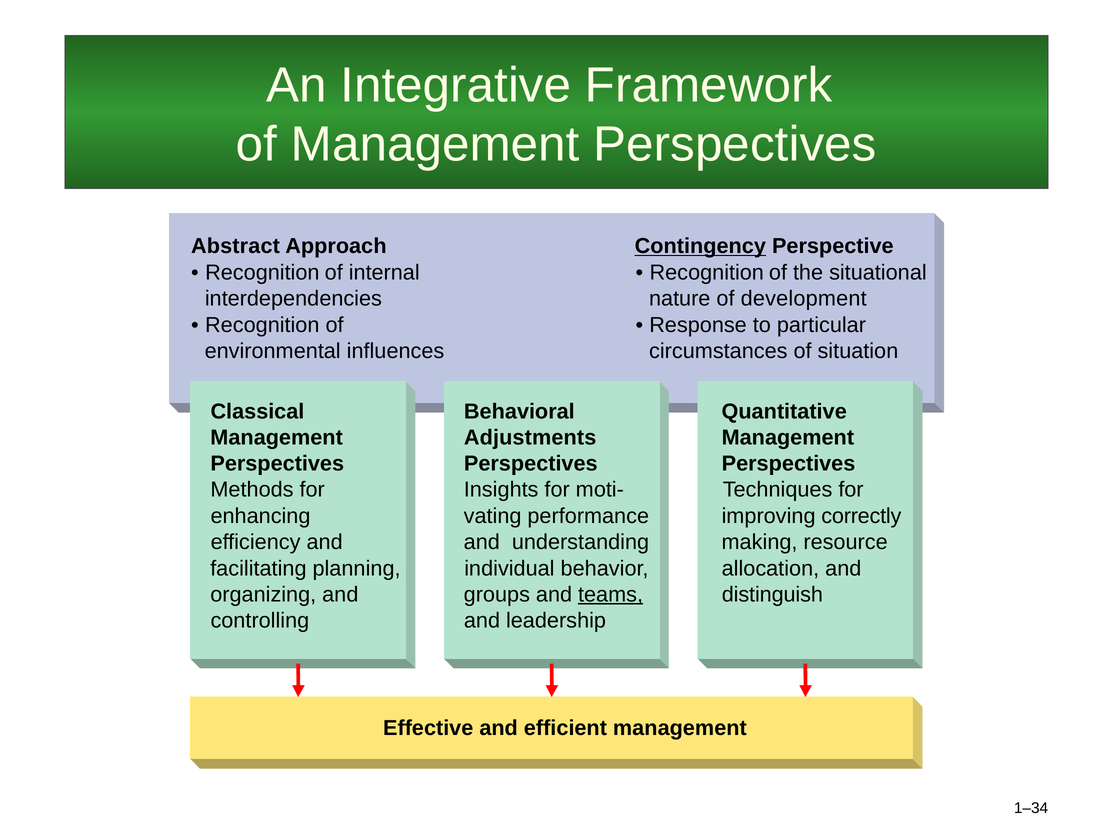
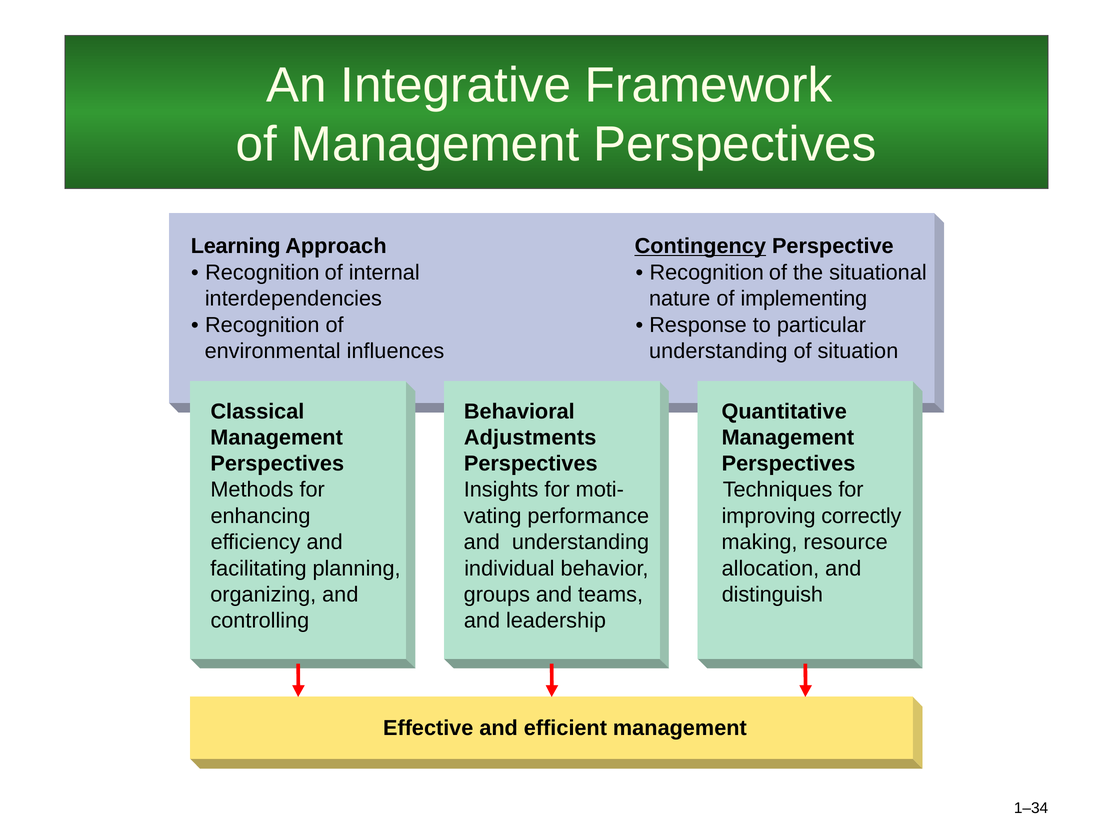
Abstract: Abstract -> Learning (236, 246)
development: development -> implementing (804, 299)
circumstances: circumstances -> understanding (718, 351)
teams underline: present -> none (611, 594)
